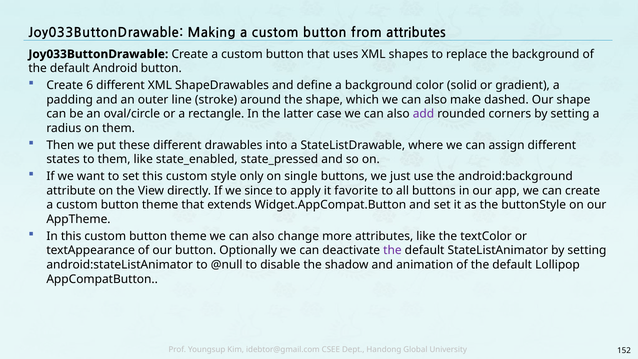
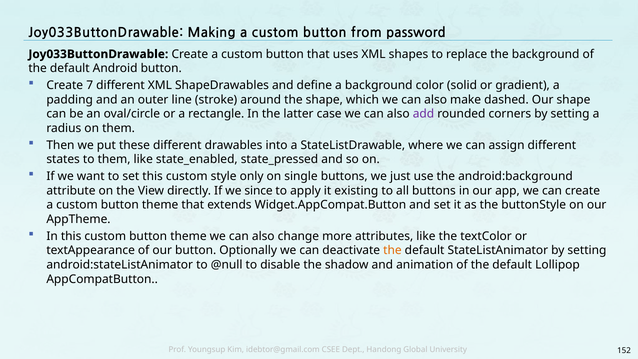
from attributes: attributes -> password (416, 33)
6: 6 -> 7 (90, 85)
favorite: favorite -> existing (356, 191)
the colour: purple -> orange (392, 250)
